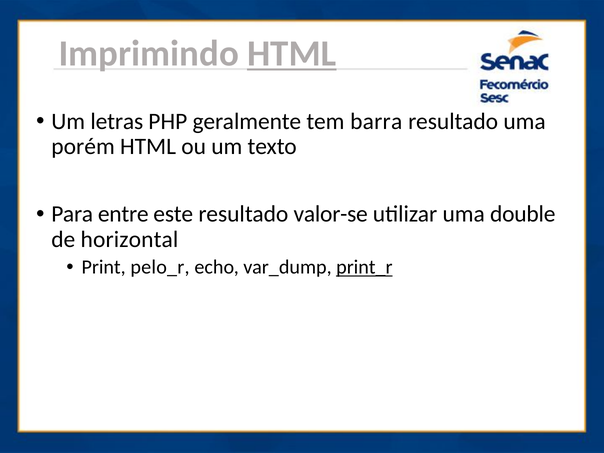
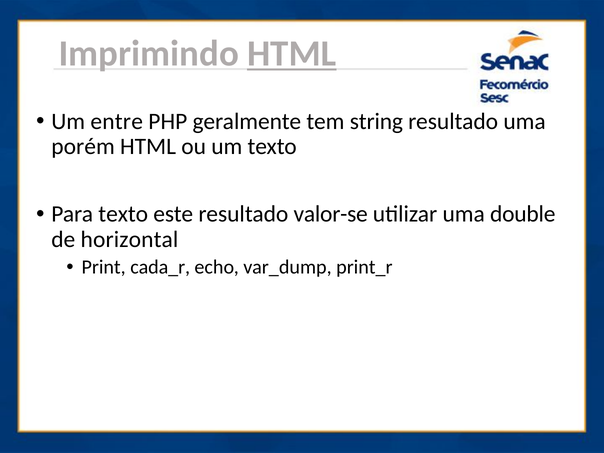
letras: letras -> entre (117, 121)
barra: barra -> string (376, 121)
Para entre: entre -> texto (123, 214)
pelo_r: pelo_r -> cada_r (160, 267)
print_r underline: present -> none (364, 267)
